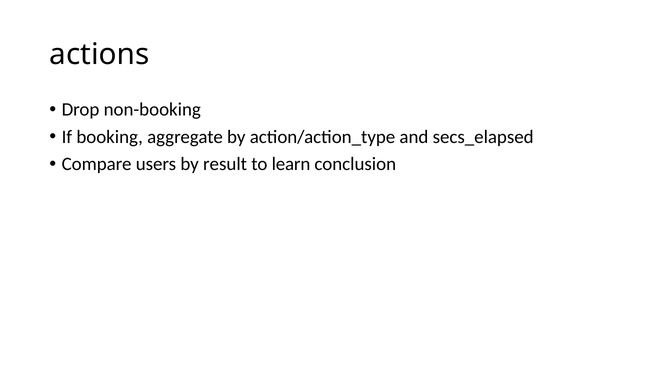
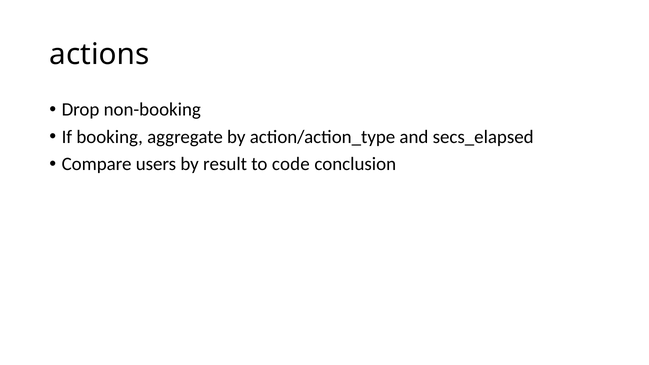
learn: learn -> code (291, 164)
